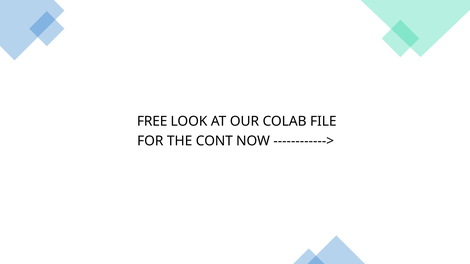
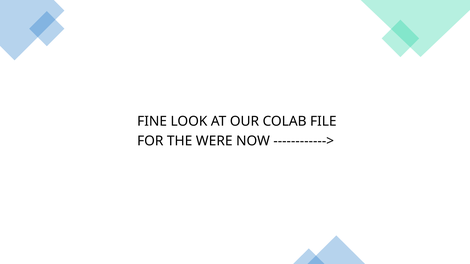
FREE: FREE -> FINE (152, 121)
CONT: CONT -> WERE (214, 141)
